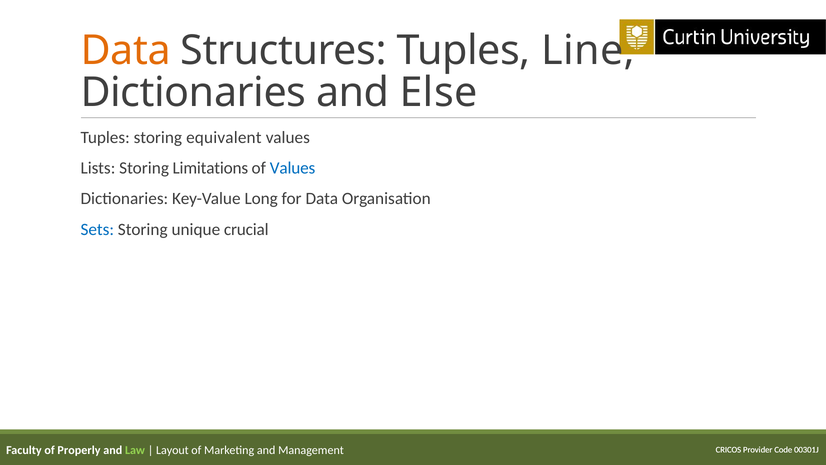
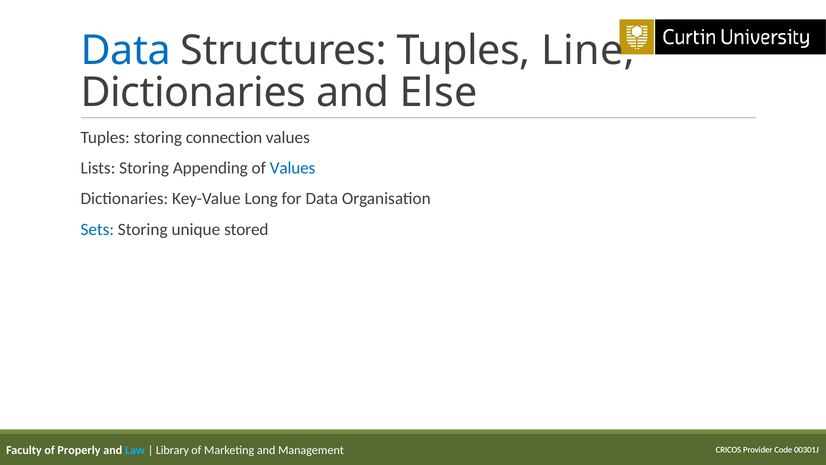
Data colour: orange -> blue (126, 50)
equivalent: equivalent -> connection (224, 137)
Limitations: Limitations -> Appending (210, 168)
crucial: crucial -> stored (246, 229)
Law colour: light green -> light blue (135, 450)
Layout: Layout -> Library (172, 450)
